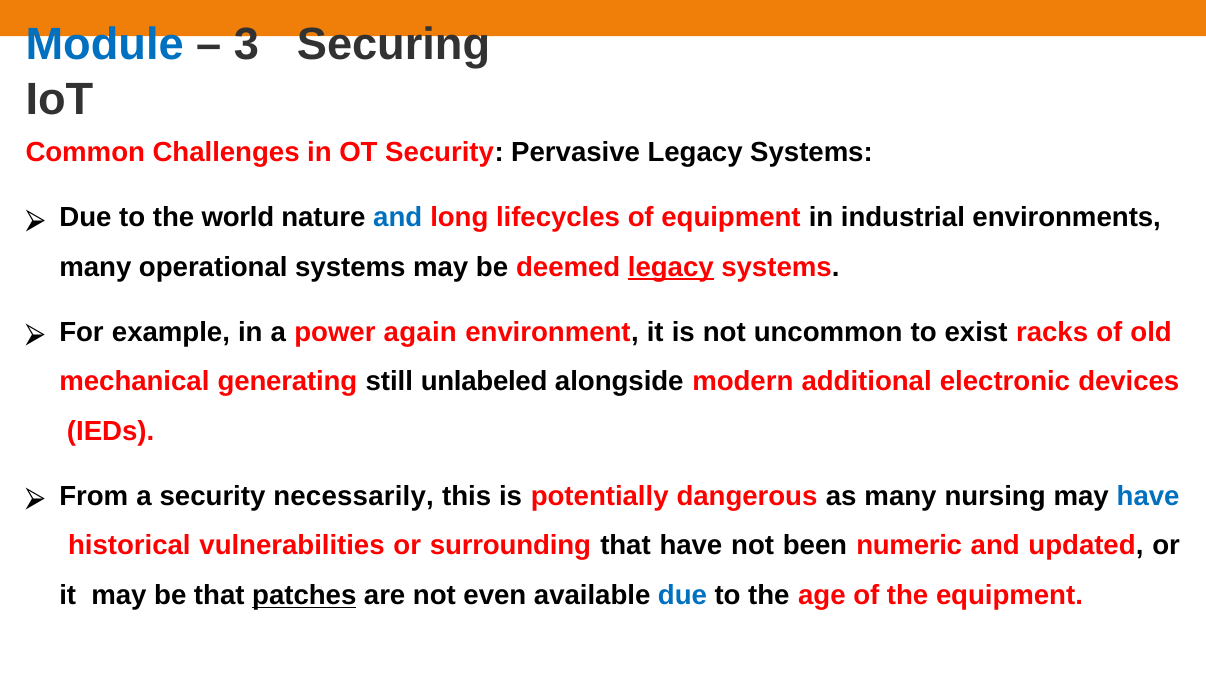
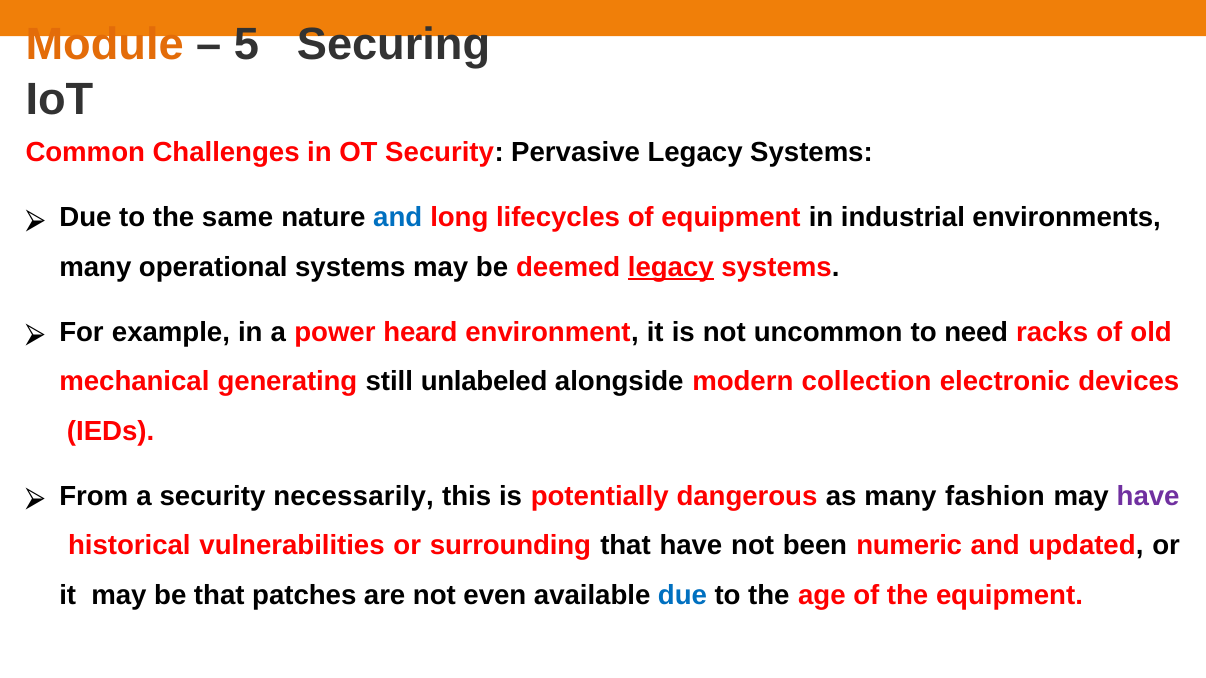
Module colour: blue -> orange (105, 45)
3: 3 -> 5 (246, 45)
world: world -> same (238, 218)
again: again -> heard (421, 332)
exist: exist -> need (976, 332)
additional: additional -> collection (867, 382)
nursing: nursing -> fashion (995, 496)
have colour: blue -> purple (1148, 496)
patches underline: present -> none (304, 596)
